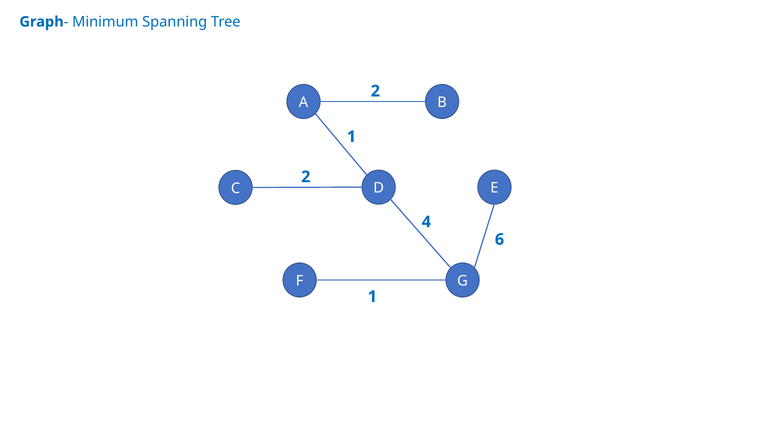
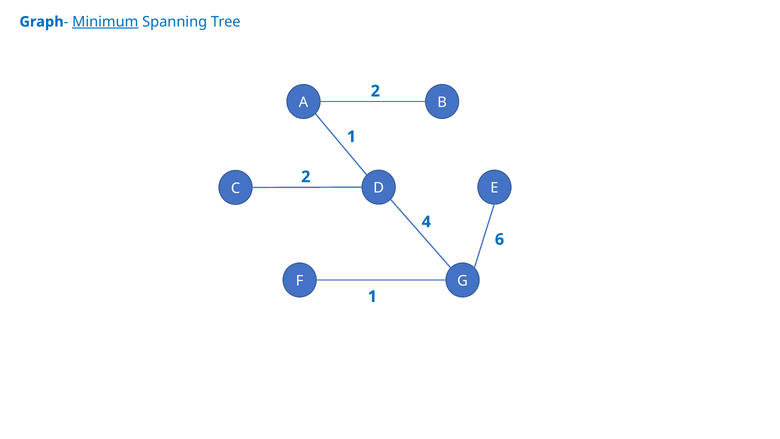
Minimum underline: none -> present (105, 22)
